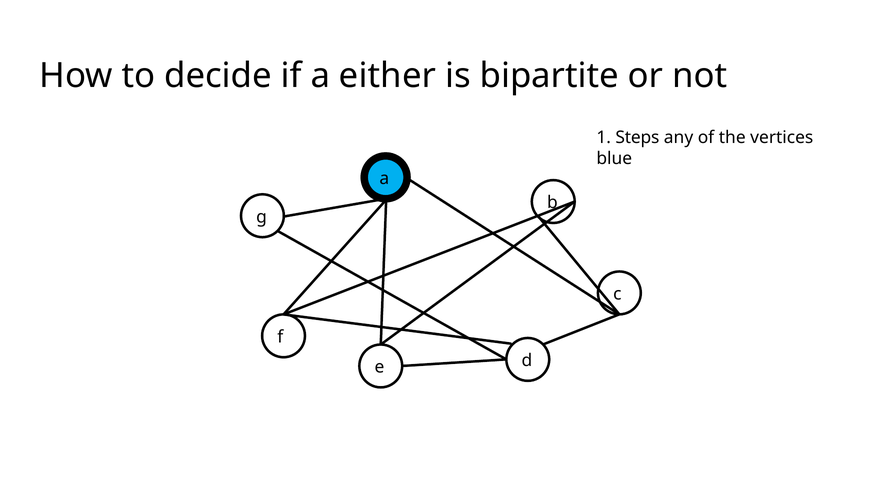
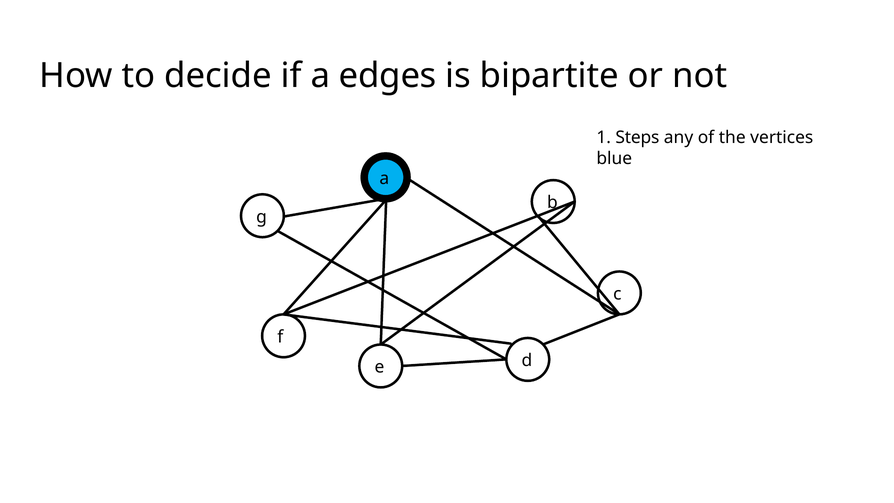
either: either -> edges (388, 76)
